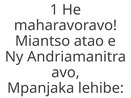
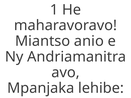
atao: atao -> anio (89, 41)
